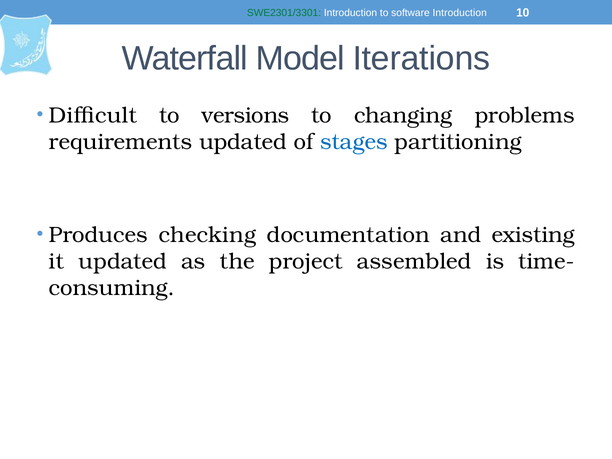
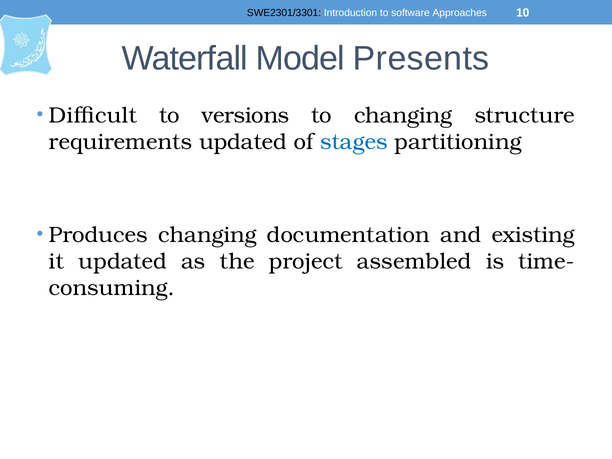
SWE2301/3301 colour: green -> black (284, 13)
software Introduction: Introduction -> Approaches (460, 13)
Iterations: Iterations -> Presents (421, 58)
problems: problems -> structure (525, 115)
Produces checking: checking -> changing (207, 235)
